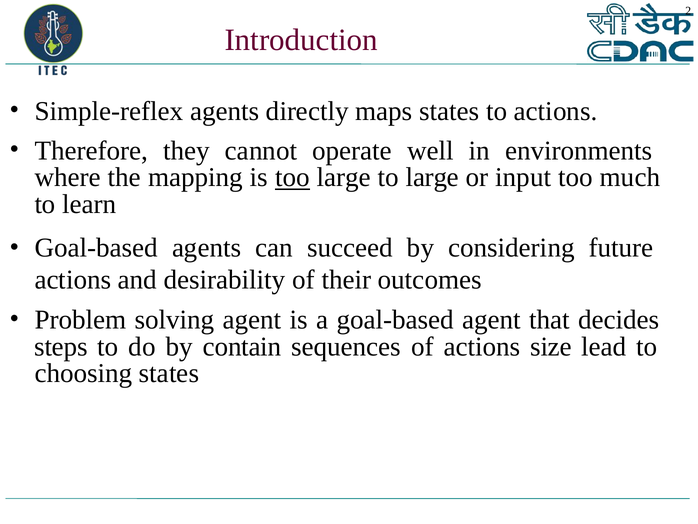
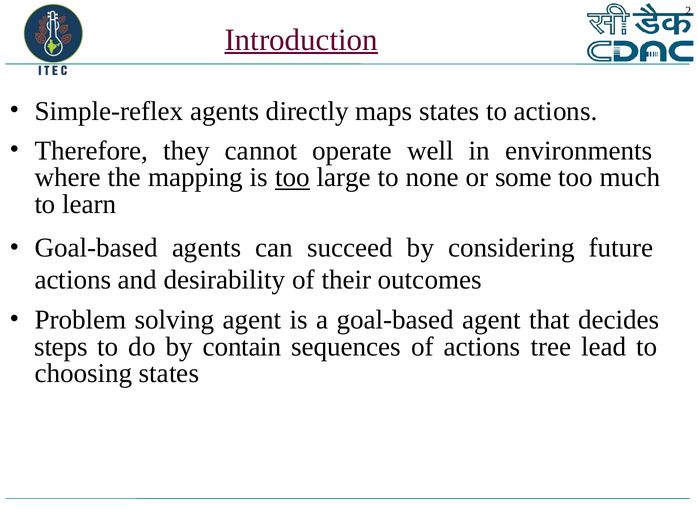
Introduction underline: none -> present (301, 40)
to large: large -> none (432, 177)
input: input -> some (523, 177)
size: size -> tree (551, 346)
